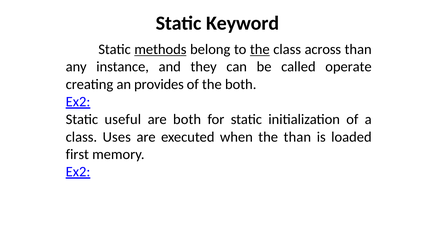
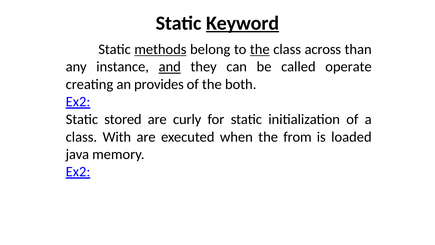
Keyword underline: none -> present (243, 23)
and underline: none -> present (170, 67)
useful: useful -> stored (123, 119)
are both: both -> curly (187, 119)
Uses: Uses -> With (117, 137)
the than: than -> from (297, 137)
first: first -> java (77, 154)
